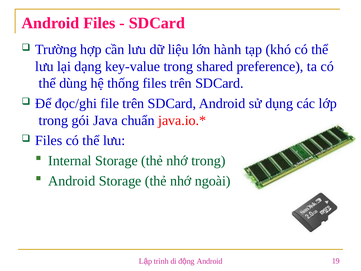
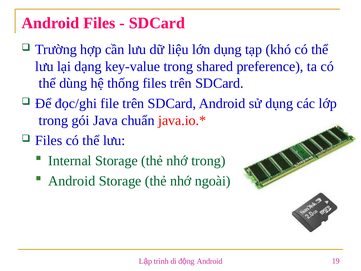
lớn hành: hành -> dụng (228, 49)
